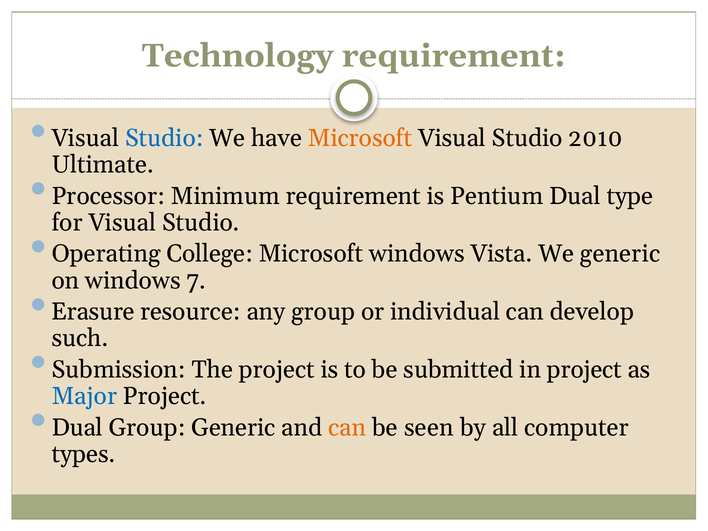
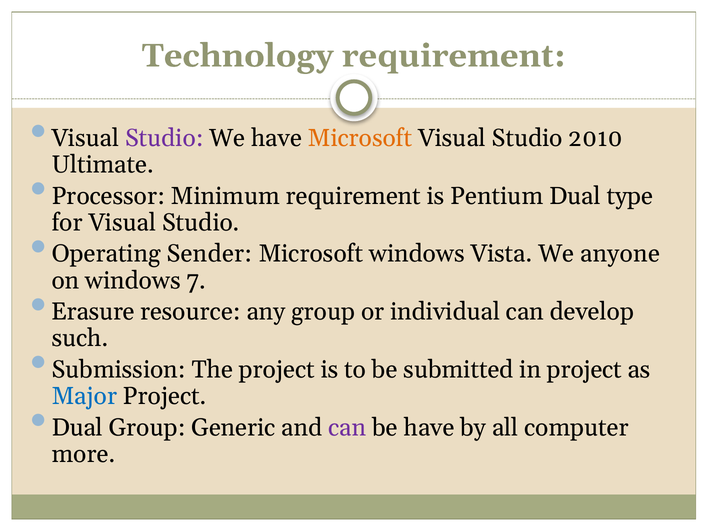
Studio colour: blue -> purple (164, 138)
College: College -> Sender (209, 254)
We generic: generic -> anyone (620, 254)
can colour: orange -> purple (347, 427)
be seen: seen -> have (429, 427)
types: types -> more (83, 454)
